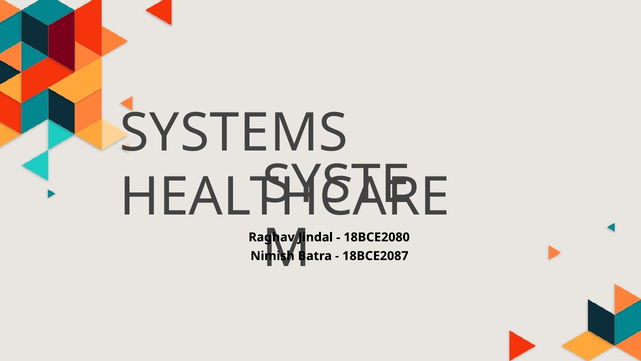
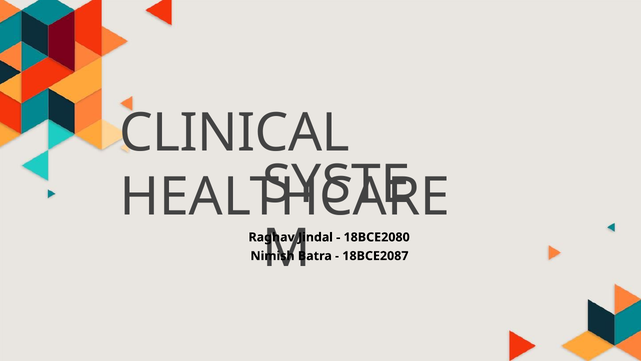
SYSTEMS: SYSTEMS -> CLINICAL (234, 133)
